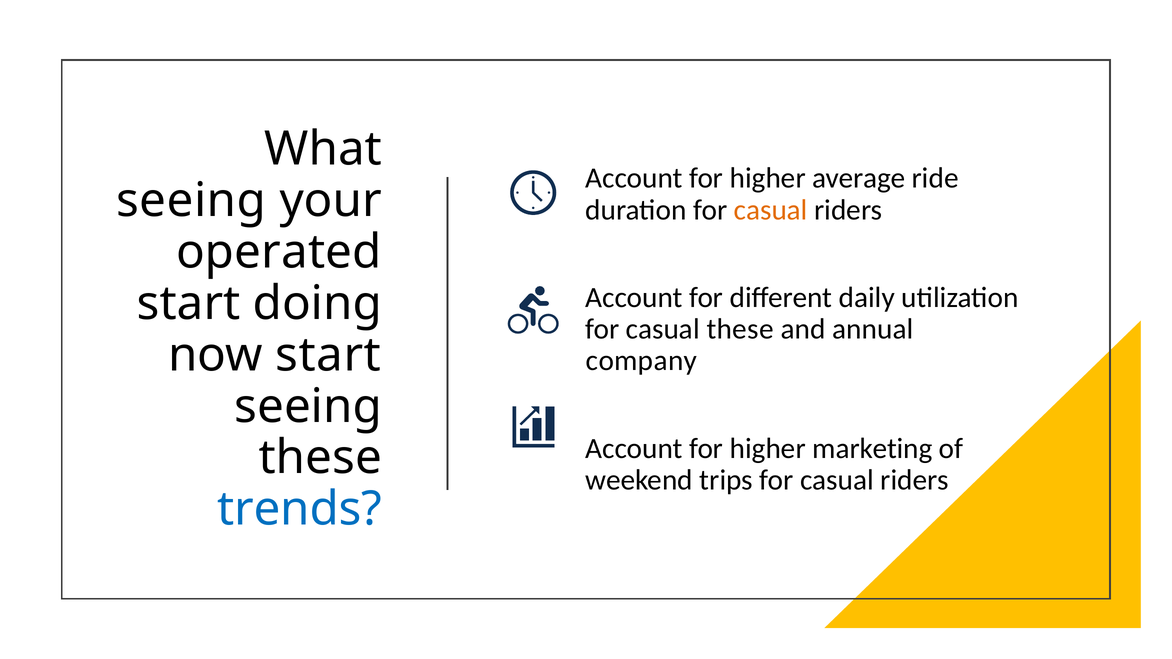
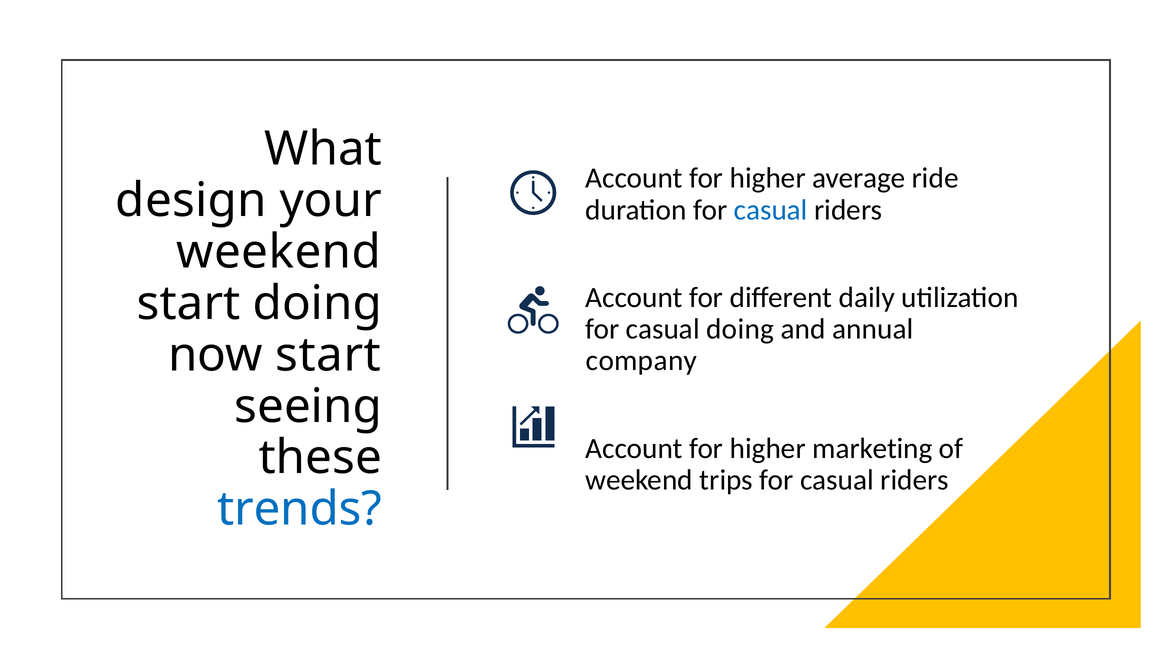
seeing: seeing -> design (191, 201)
casual colour: orange -> blue (771, 210)
operated: operated -> weekend (279, 252)
casual these: these -> doing (740, 329)
